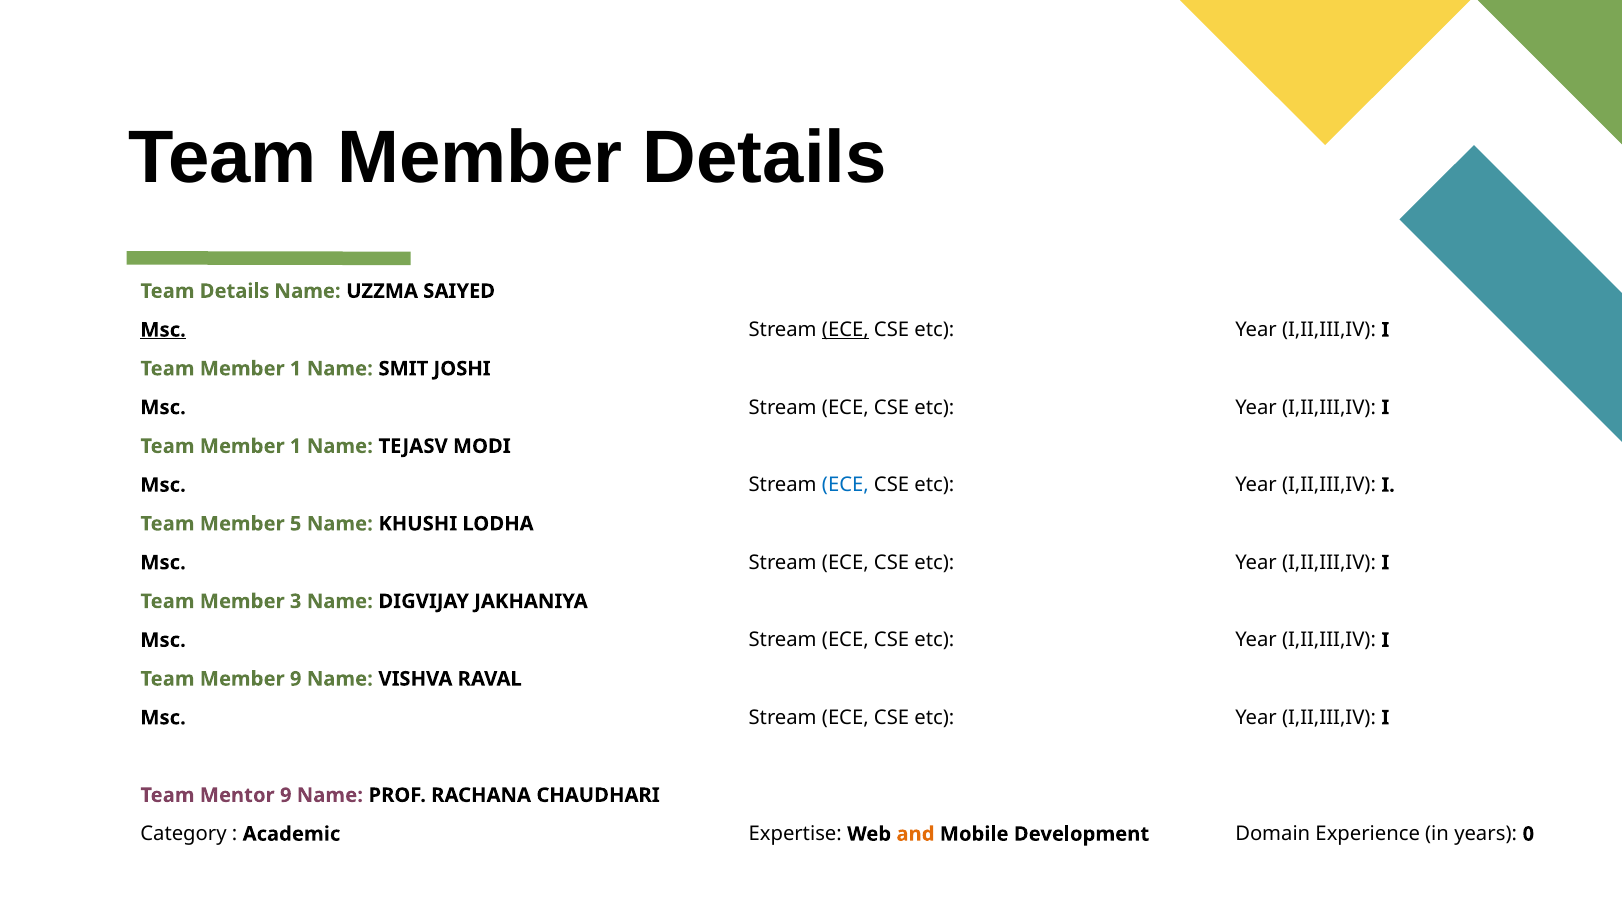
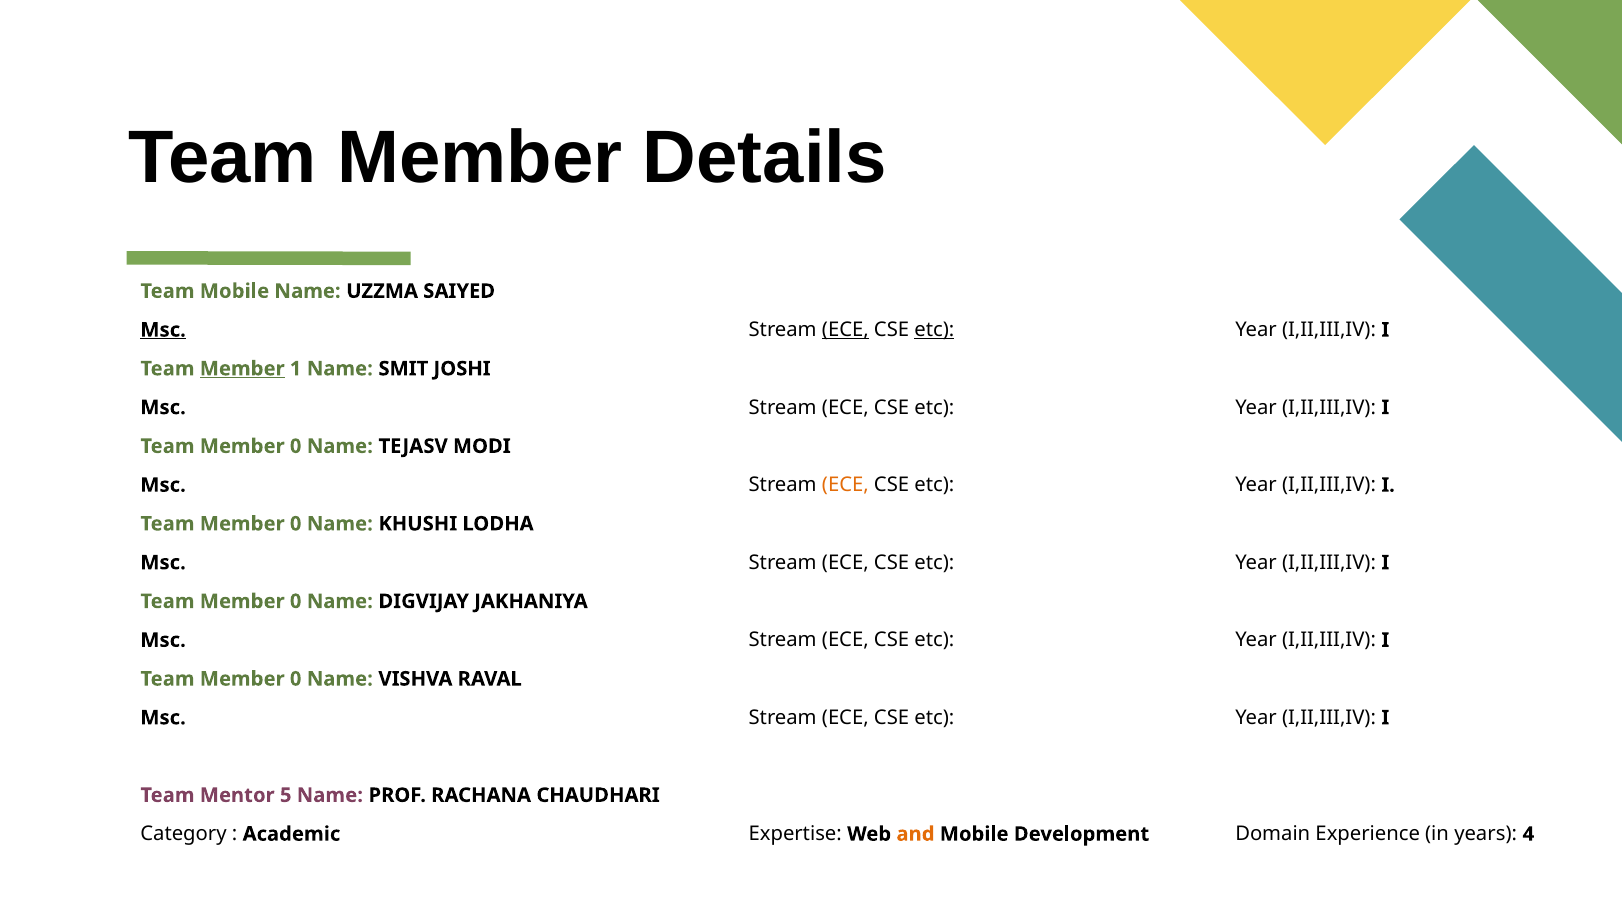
Team Details: Details -> Mobile (234, 291)
etc underline: none -> present (934, 330)
Member underline: none -> present (242, 369)
1: 1 -> 0 (296, 446)
ECE colour: blue -> orange (845, 485)
5: 5 -> 0 (296, 524)
3: 3 -> 0 (296, 602)
9: 9 -> 0 (296, 679)
Mentor 9: 9 -> 5 (286, 796)
0: 0 -> 4 (1528, 834)
